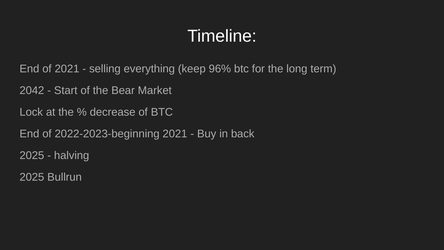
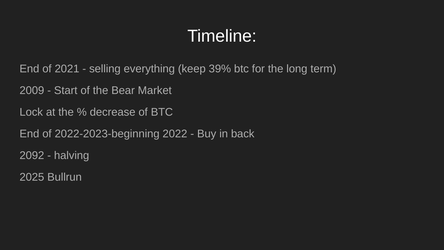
96%: 96% -> 39% (220, 69)
2042: 2042 -> 2009 (32, 90)
2022-2023-beginning 2021: 2021 -> 2022 (175, 134)
2025: 2025 -> 2092 (32, 155)
